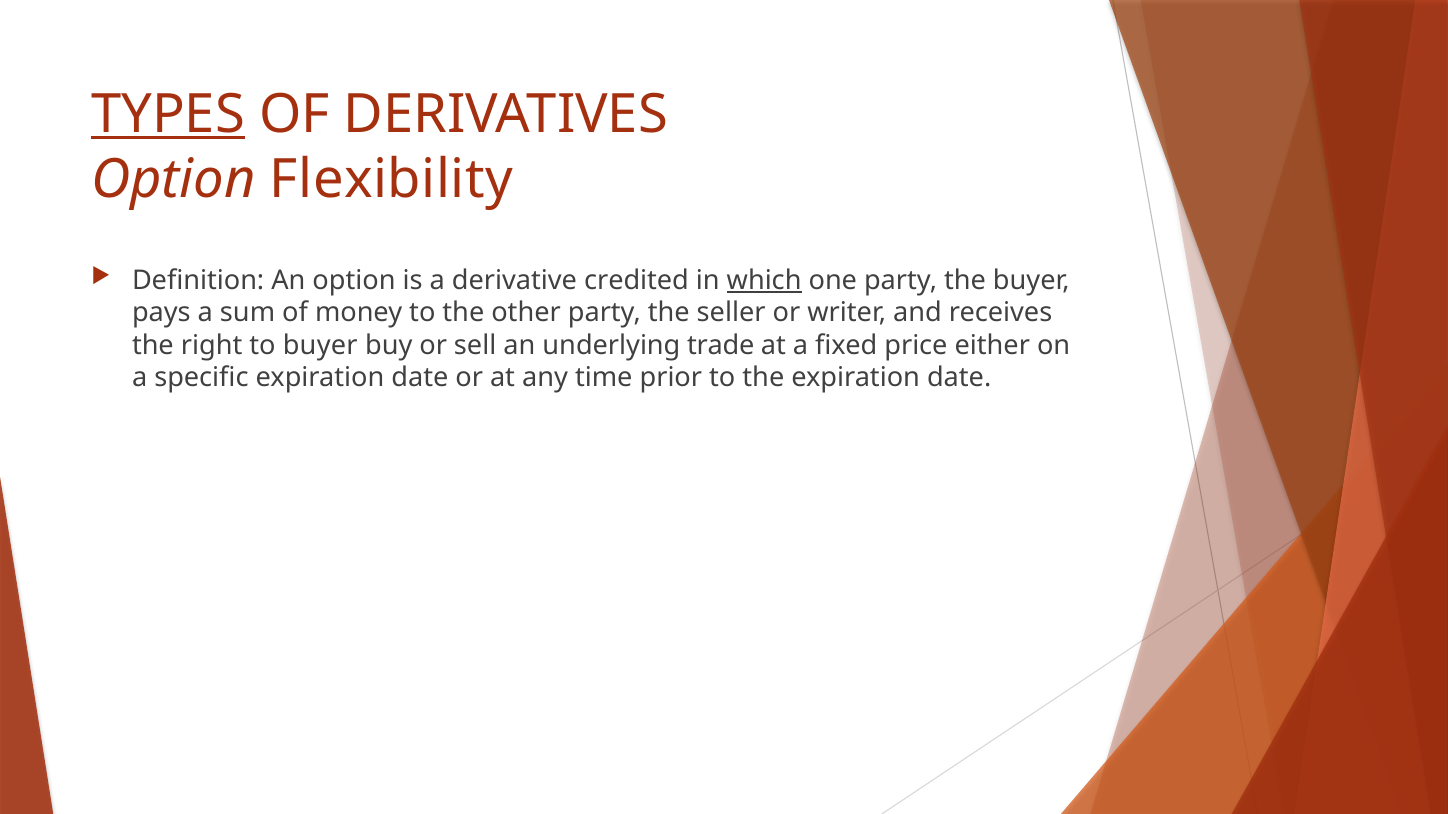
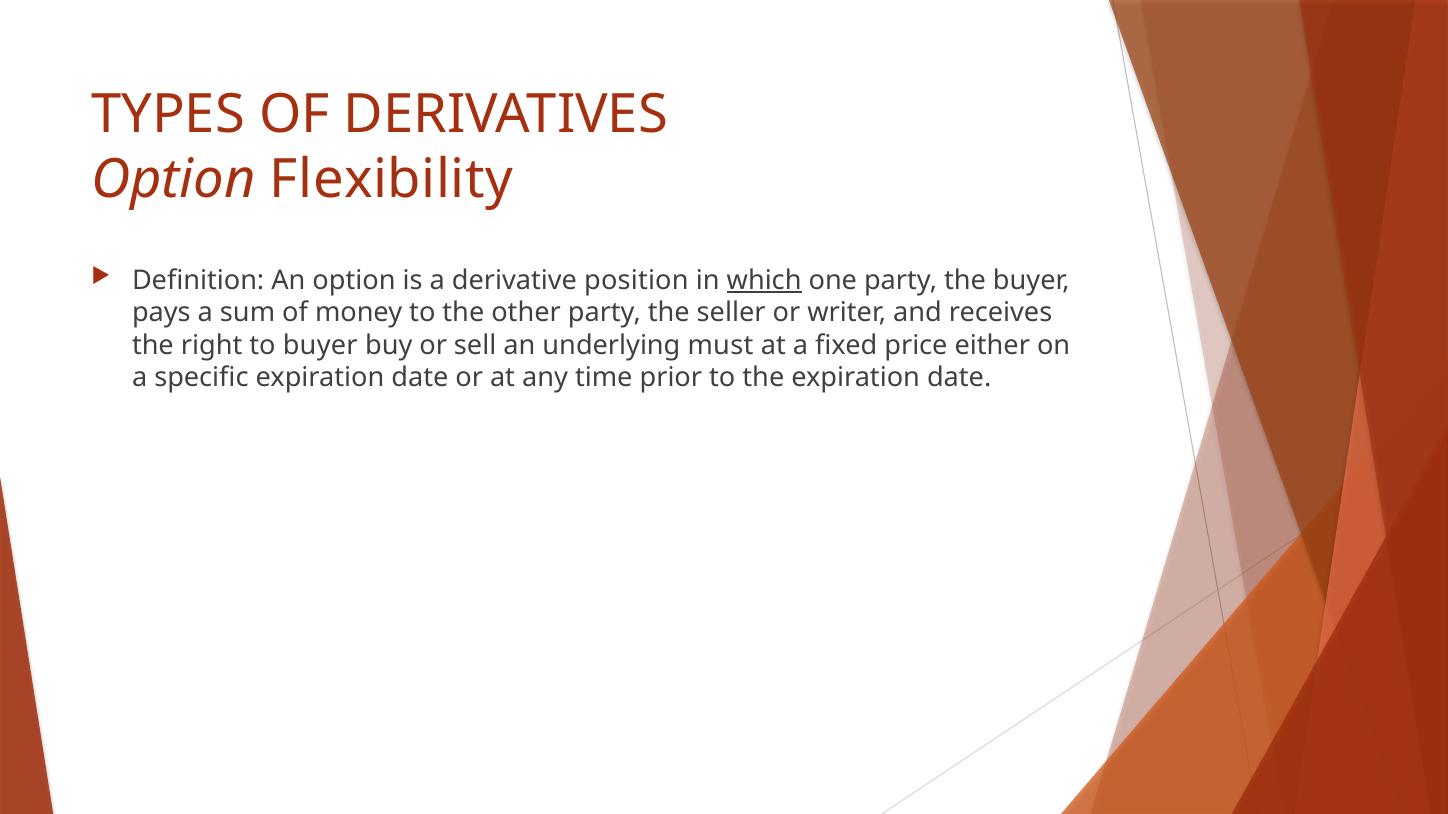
TYPES underline: present -> none (168, 114)
credited: credited -> position (636, 280)
trade: trade -> must (720, 345)
